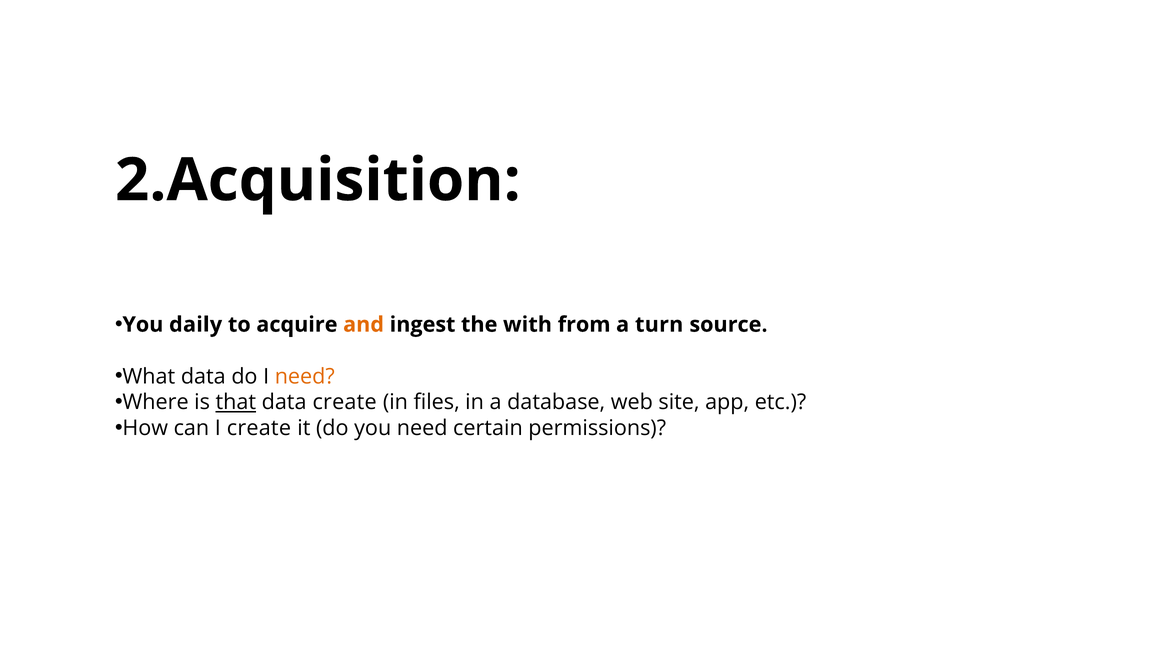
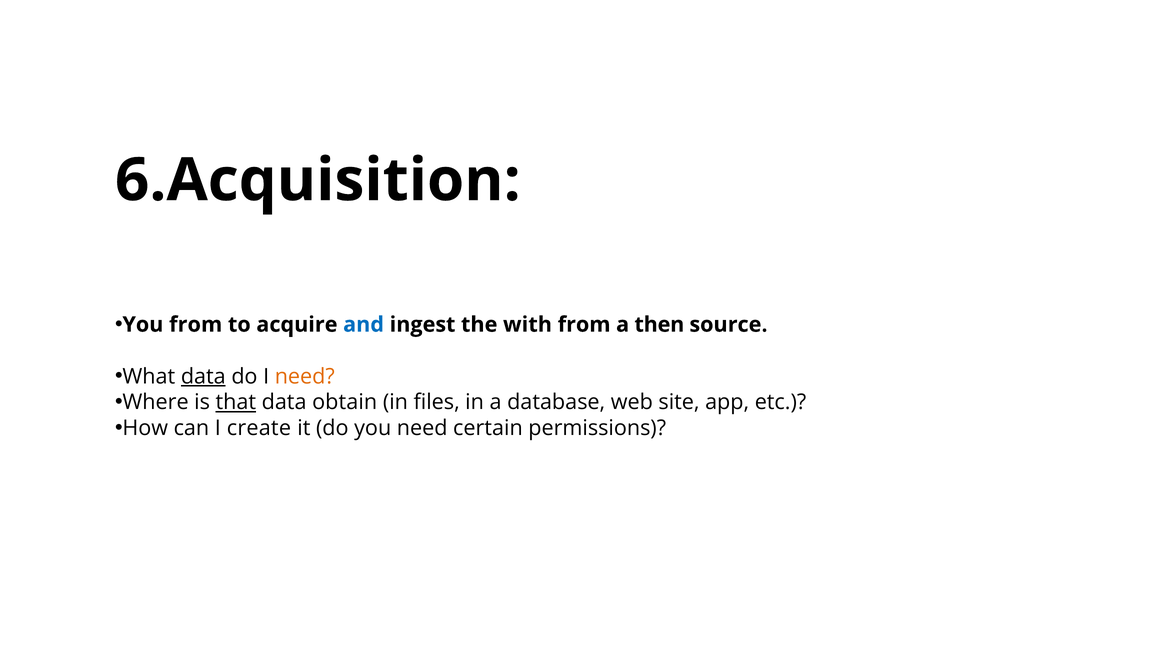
2.Acquisition: 2.Acquisition -> 6.Acquisition (318, 180)
You daily: daily -> from (196, 325)
and colour: orange -> blue (364, 325)
turn: turn -> then (659, 325)
data underline: none -> present (203, 376)
data create: create -> obtain (345, 402)
